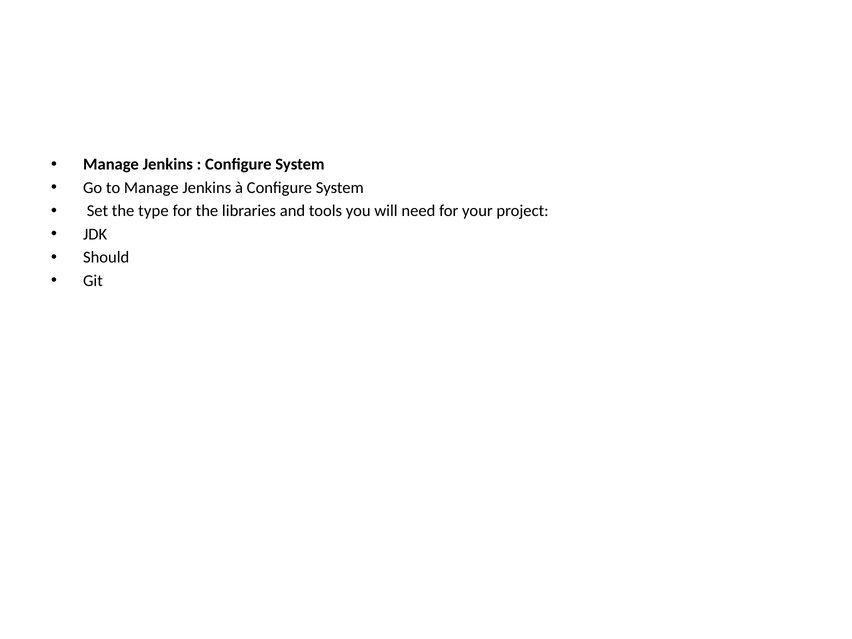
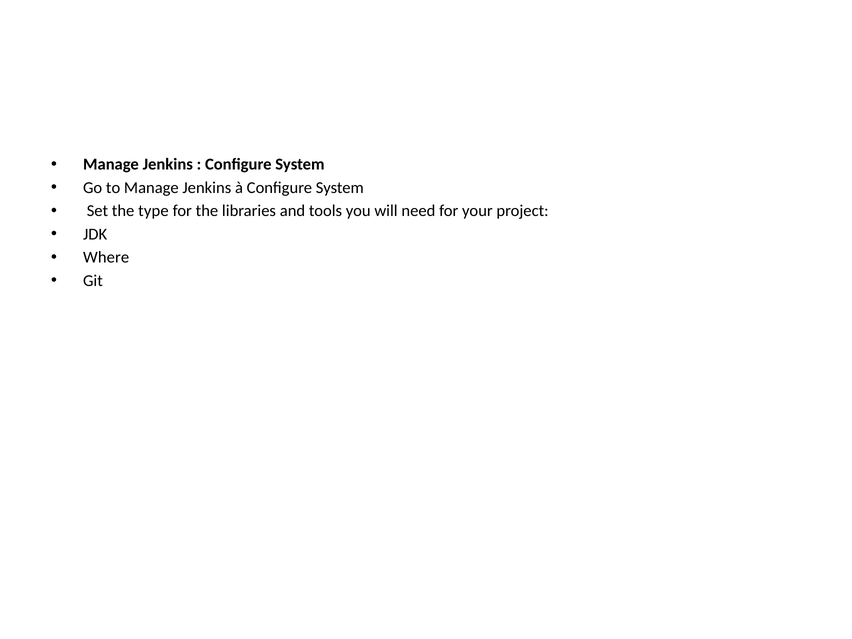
Should: Should -> Where (106, 257)
